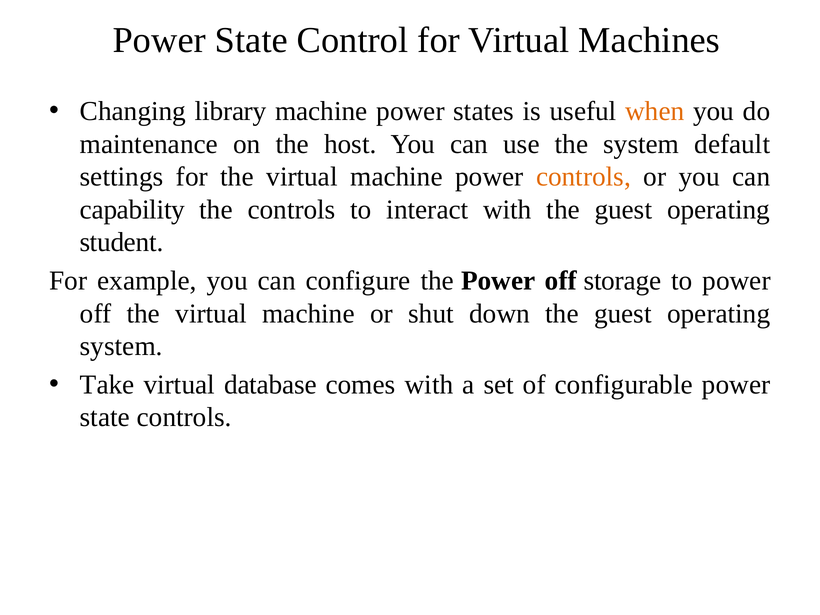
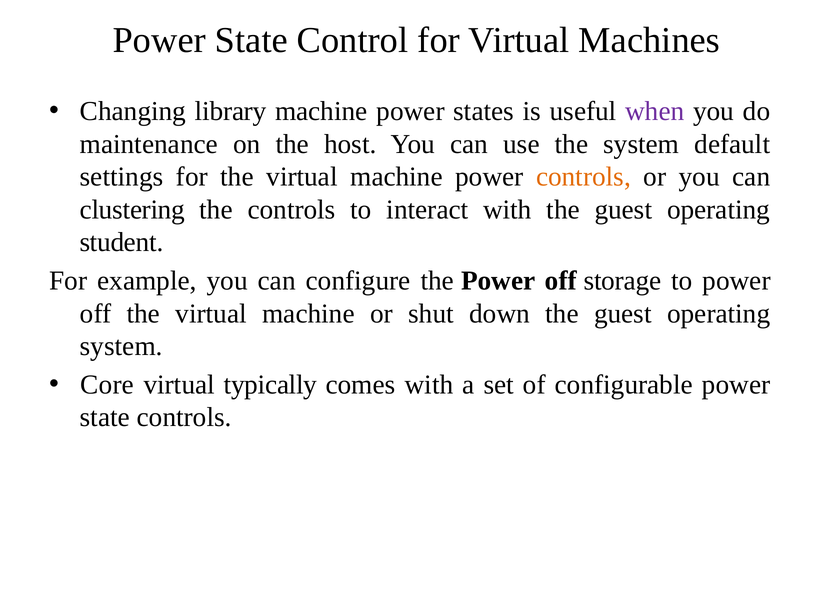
when colour: orange -> purple (655, 111)
capability: capability -> clustering (132, 210)
Take: Take -> Core (107, 385)
database: database -> typically (270, 385)
